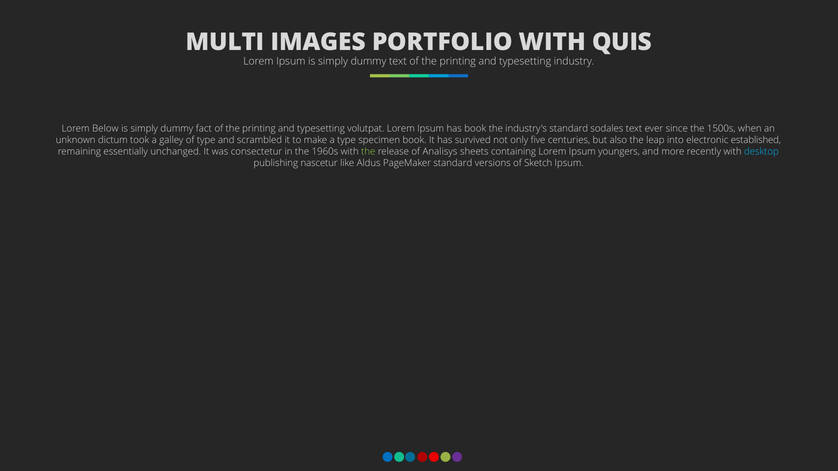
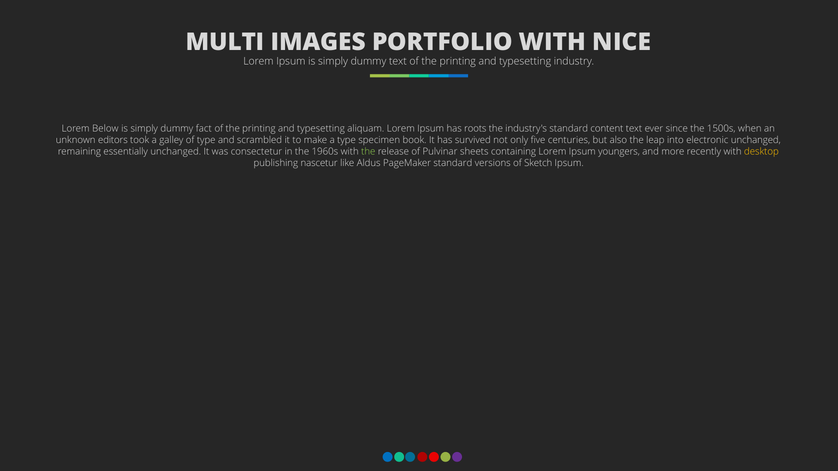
QUIS: QUIS -> NICE (622, 42)
volutpat: volutpat -> aliquam (366, 129)
has book: book -> roots (475, 129)
sodales: sodales -> content (607, 129)
dictum: dictum -> editors (113, 140)
electronic established: established -> unchanged (756, 140)
Analisys: Analisys -> Pulvinar (440, 152)
desktop colour: light blue -> yellow (761, 152)
